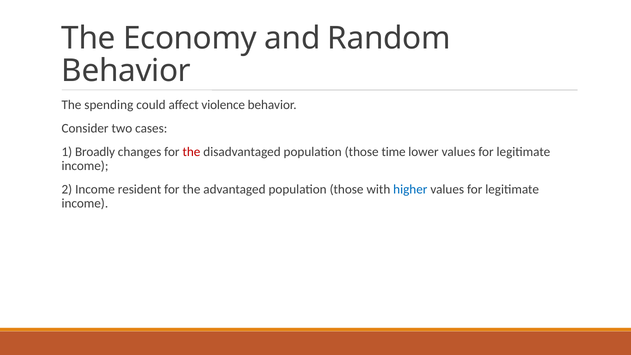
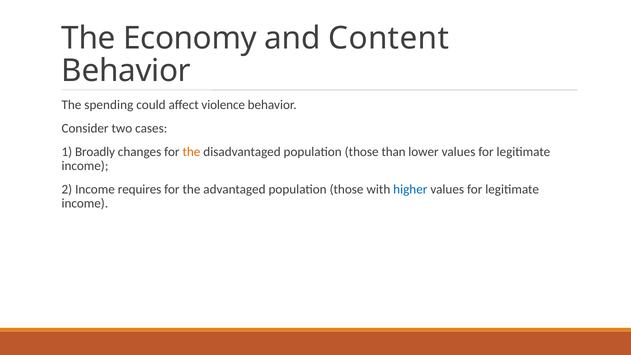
Random: Random -> Content (389, 39)
the colour: red -> orange (191, 152)
time: time -> than (394, 152)
resident: resident -> requires (140, 189)
